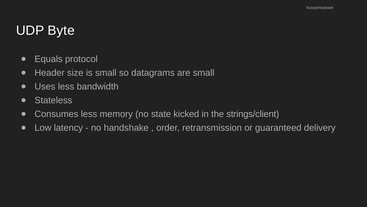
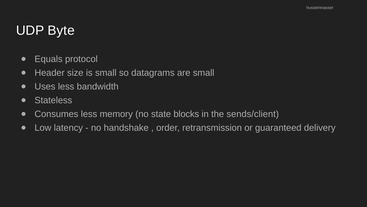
kicked: kicked -> blocks (186, 114)
strings/client: strings/client -> sends/client (253, 114)
